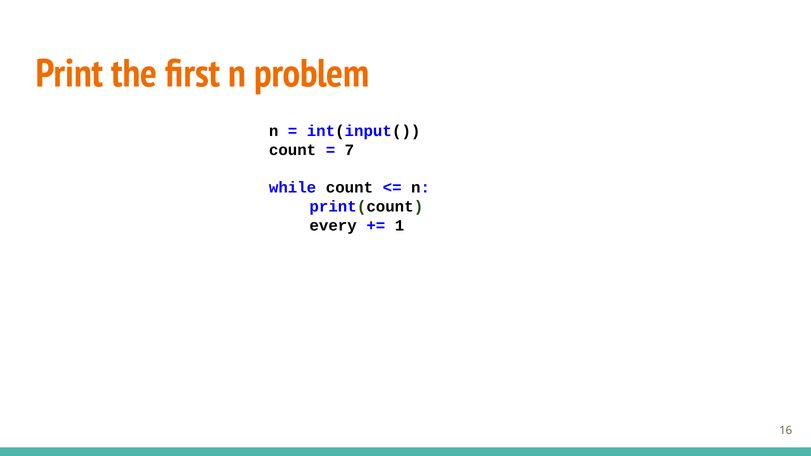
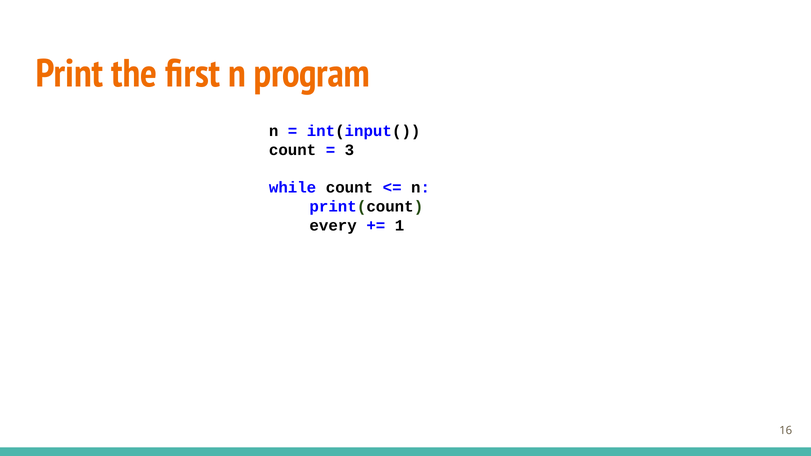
problem: problem -> program (312, 74)
7: 7 -> 3 (349, 150)
